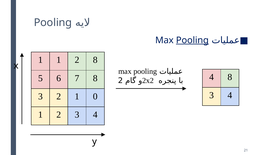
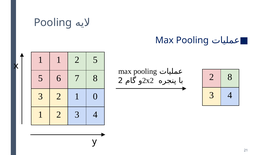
Pooling underline: present -> none (192, 40)
2 8: 8 -> 5 (95, 60)
2 4: 4 -> 2 (212, 77)
